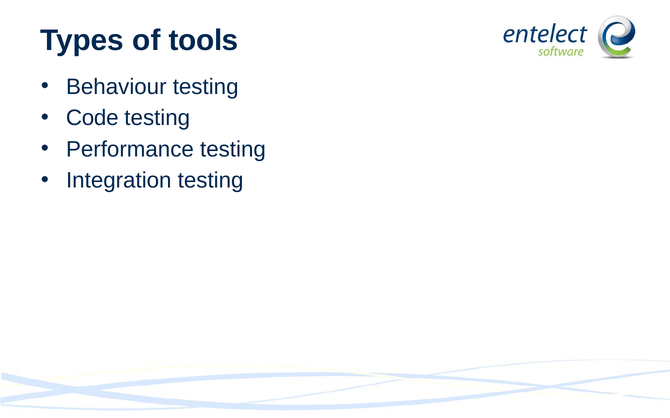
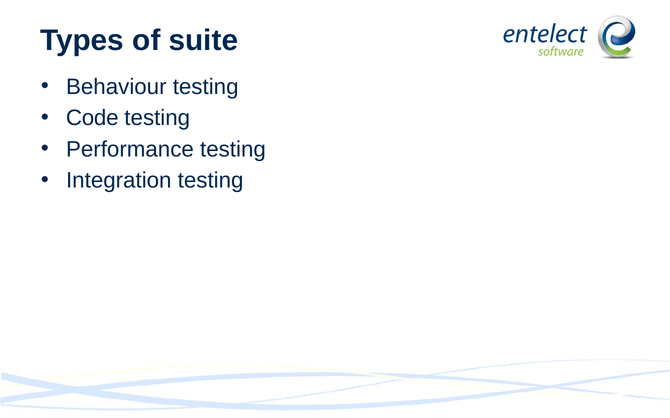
tools: tools -> suite (203, 40)
